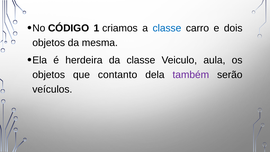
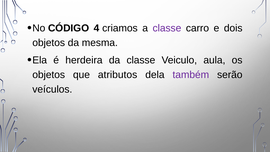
1: 1 -> 4 (97, 28)
classe colour: blue -> purple (167, 28)
contanto: contanto -> atributos (118, 75)
